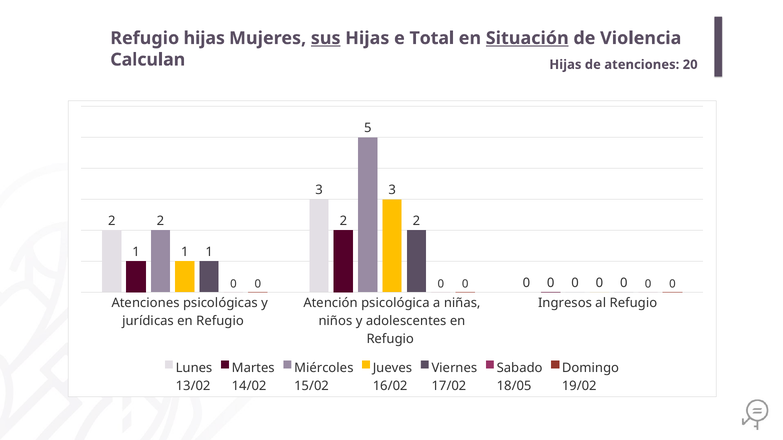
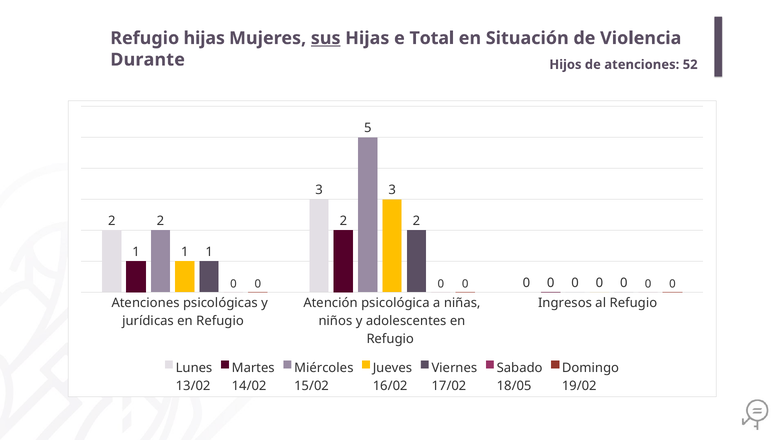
Situación underline: present -> none (527, 38)
Calculan: Calculan -> Durante (148, 60)
Hijas: Hijas -> Hijos (565, 65)
20: 20 -> 52 (690, 65)
